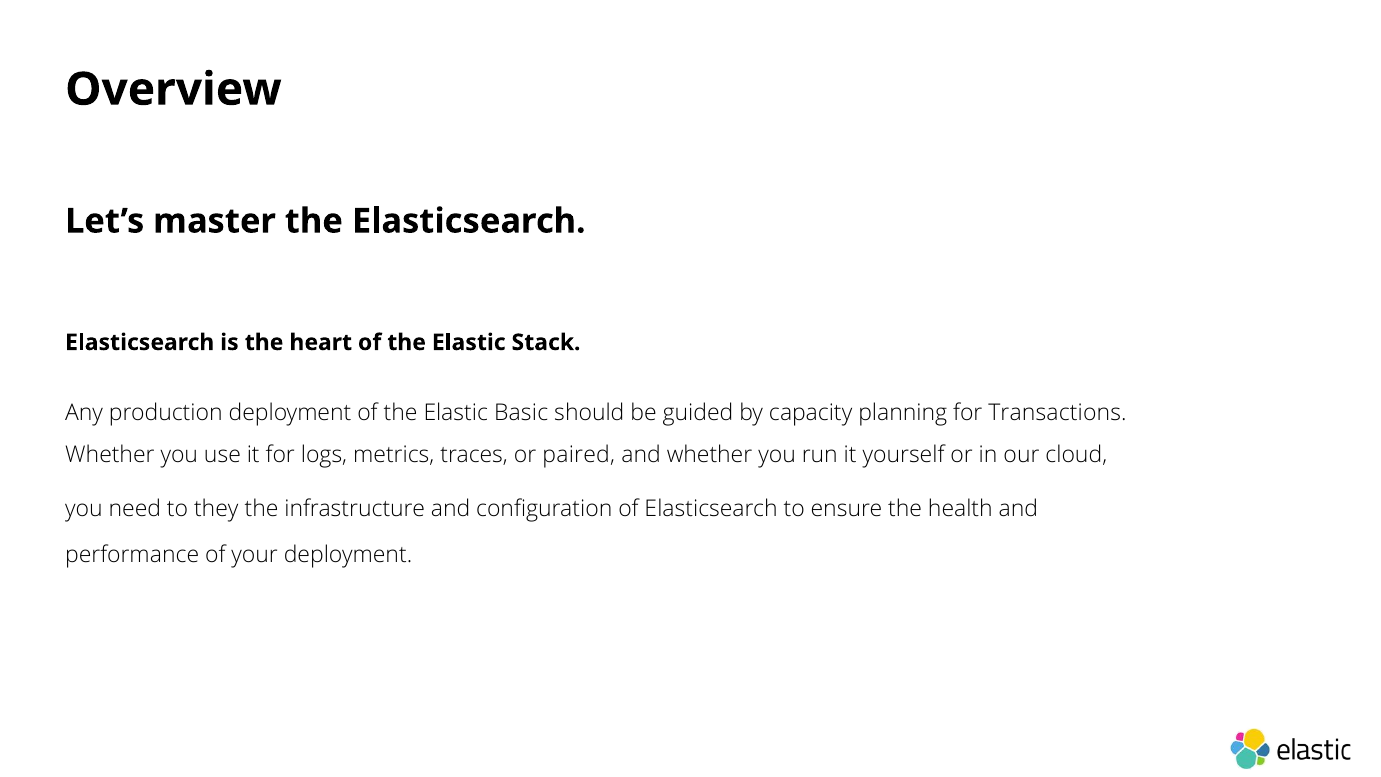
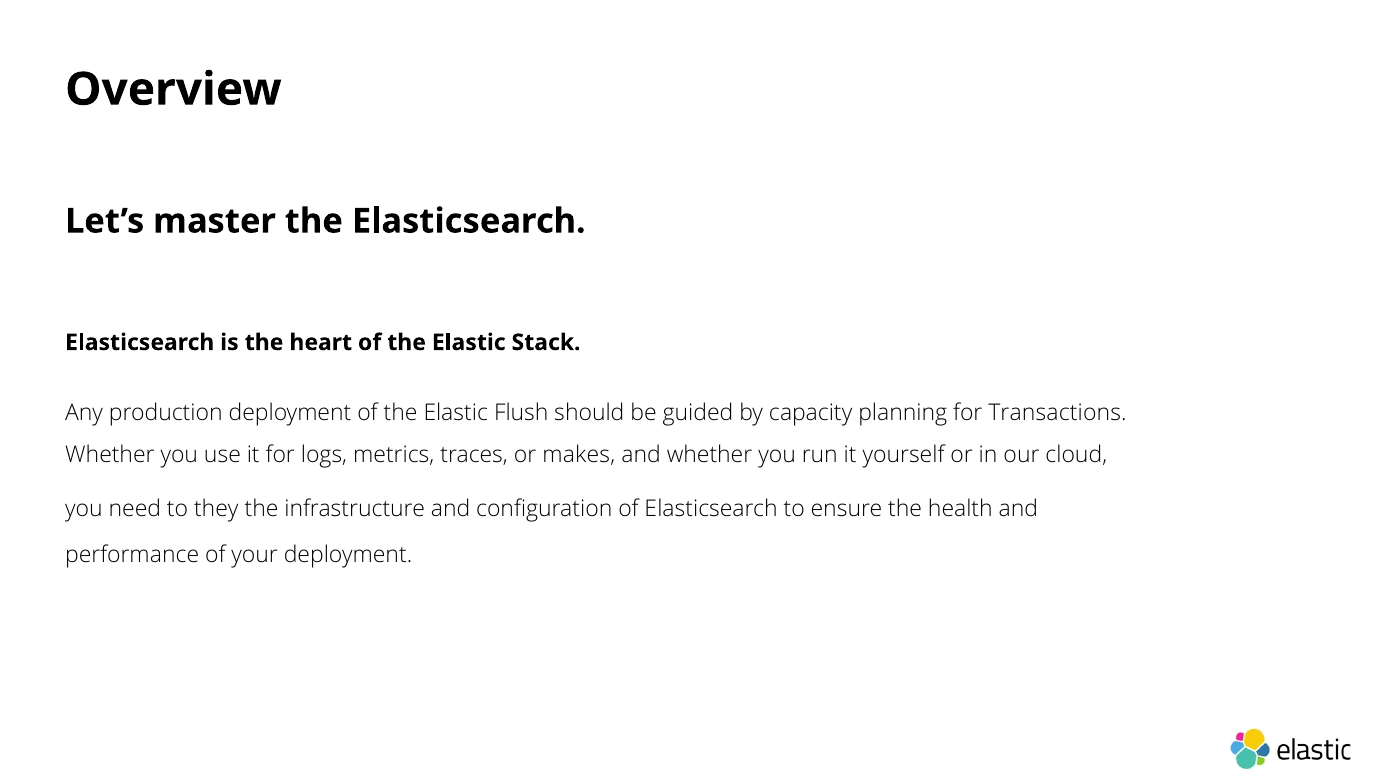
Basic: Basic -> Flush (521, 413)
paired: paired -> makes (579, 455)
